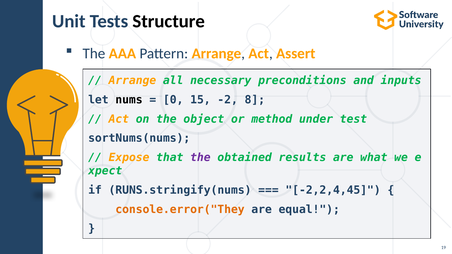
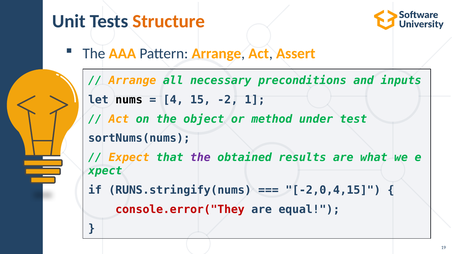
Structure colour: black -> orange (169, 21)
0: 0 -> 4 (173, 100)
8: 8 -> 1 (255, 100)
Expose: Expose -> Expect (129, 158)
-2,2,4,45: -2,2,4,45 -> -2,0,4,15 (333, 190)
console.error("They colour: orange -> red (180, 210)
